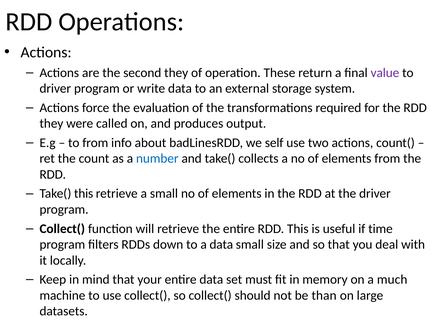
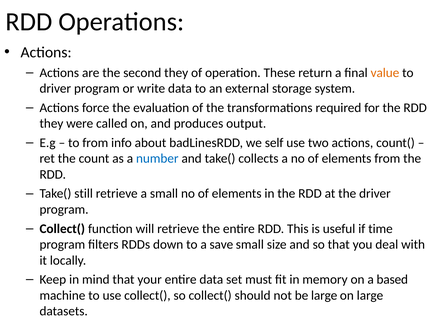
value colour: purple -> orange (385, 73)
Take( this: this -> still (84, 194)
a data: data -> save (221, 245)
much: much -> based (392, 280)
be than: than -> large (324, 296)
